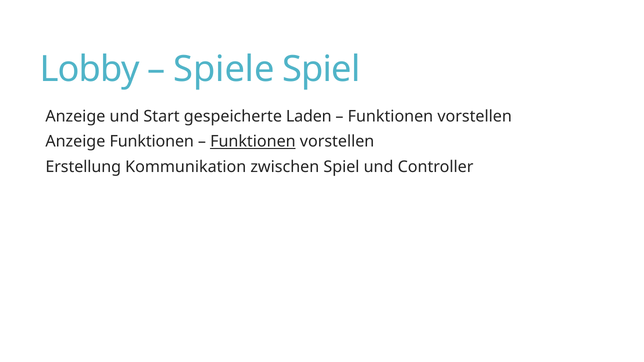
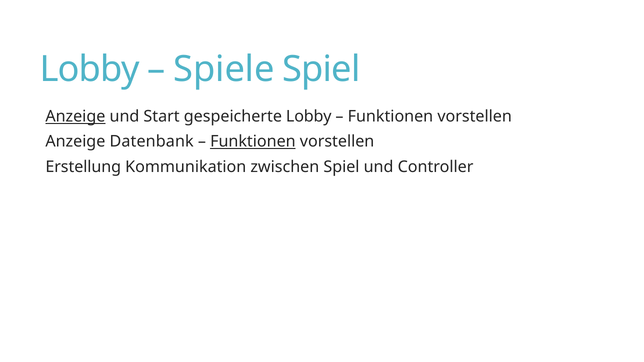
Anzeige underline: none -> present (75, 116)
gespeicherte Laden: Laden -> Lobby (309, 116)
Anzeige Funktionen: Funktionen -> Datenbank (152, 142)
